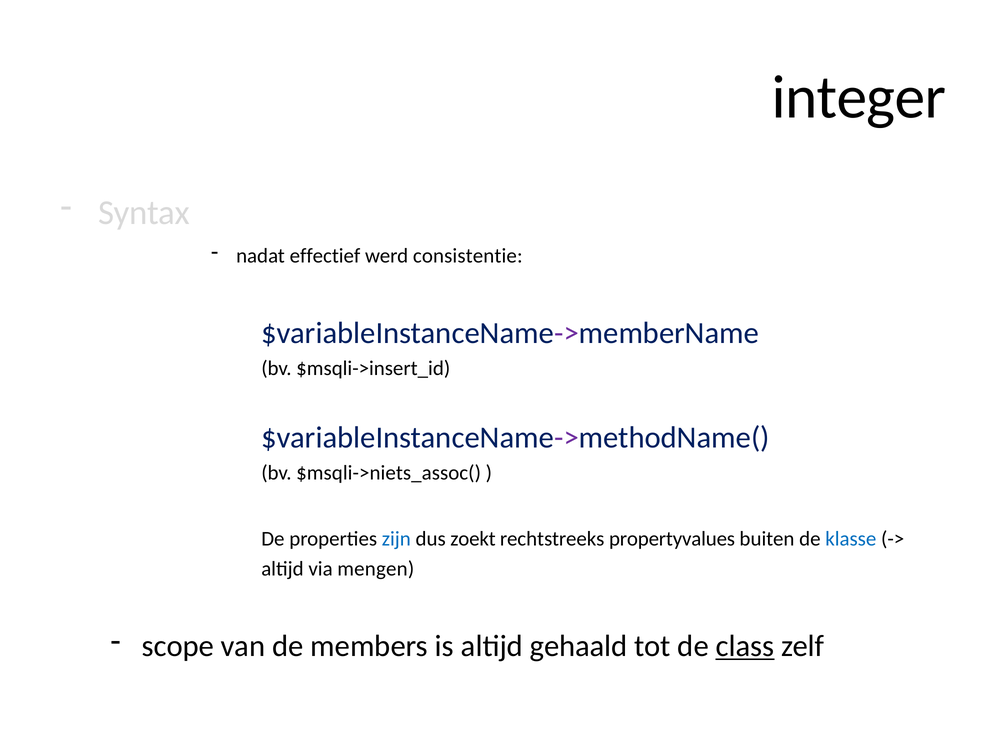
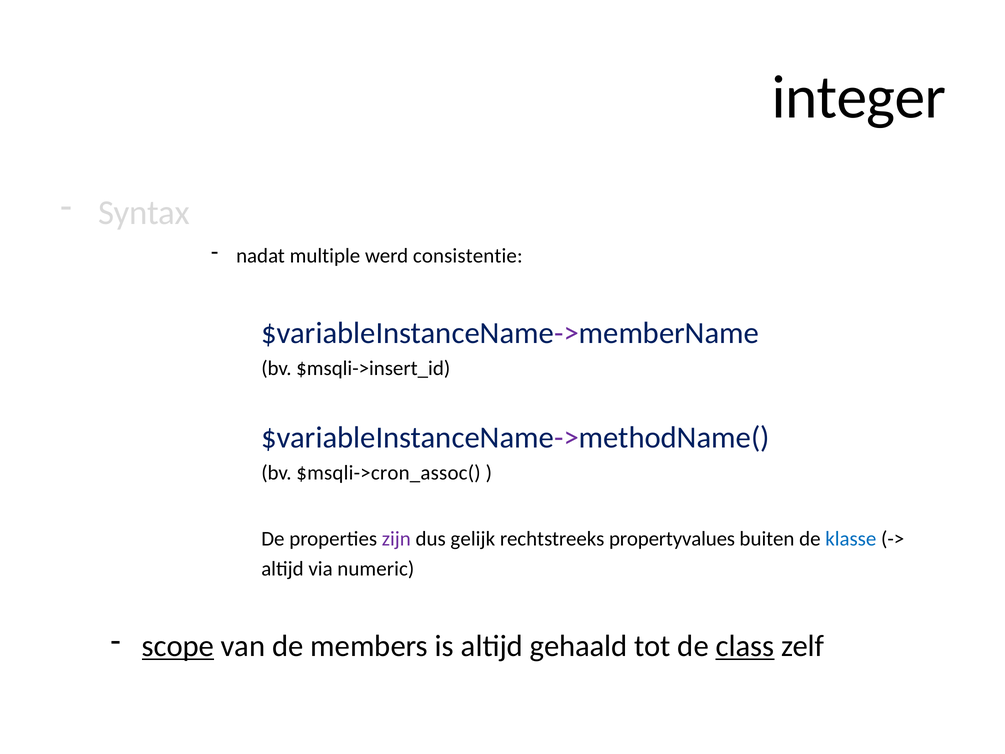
effectief: effectief -> multiple (325, 256)
$msqli->niets_assoc(: $msqli->niets_assoc( -> $msqli->cron_assoc( (389, 473)
zijn colour: blue -> purple (396, 539)
zoekt: zoekt -> gelijk (473, 539)
mengen: mengen -> numeric (376, 569)
scope underline: none -> present (178, 646)
